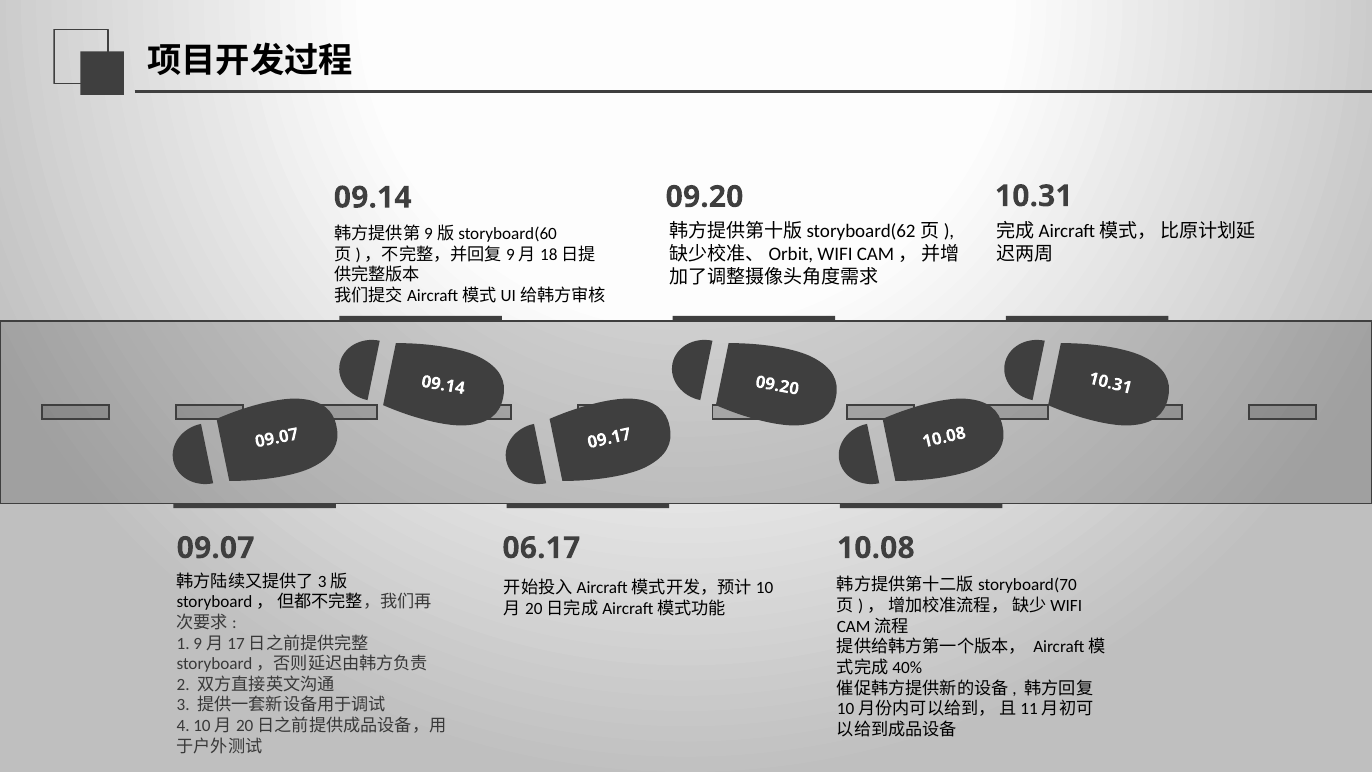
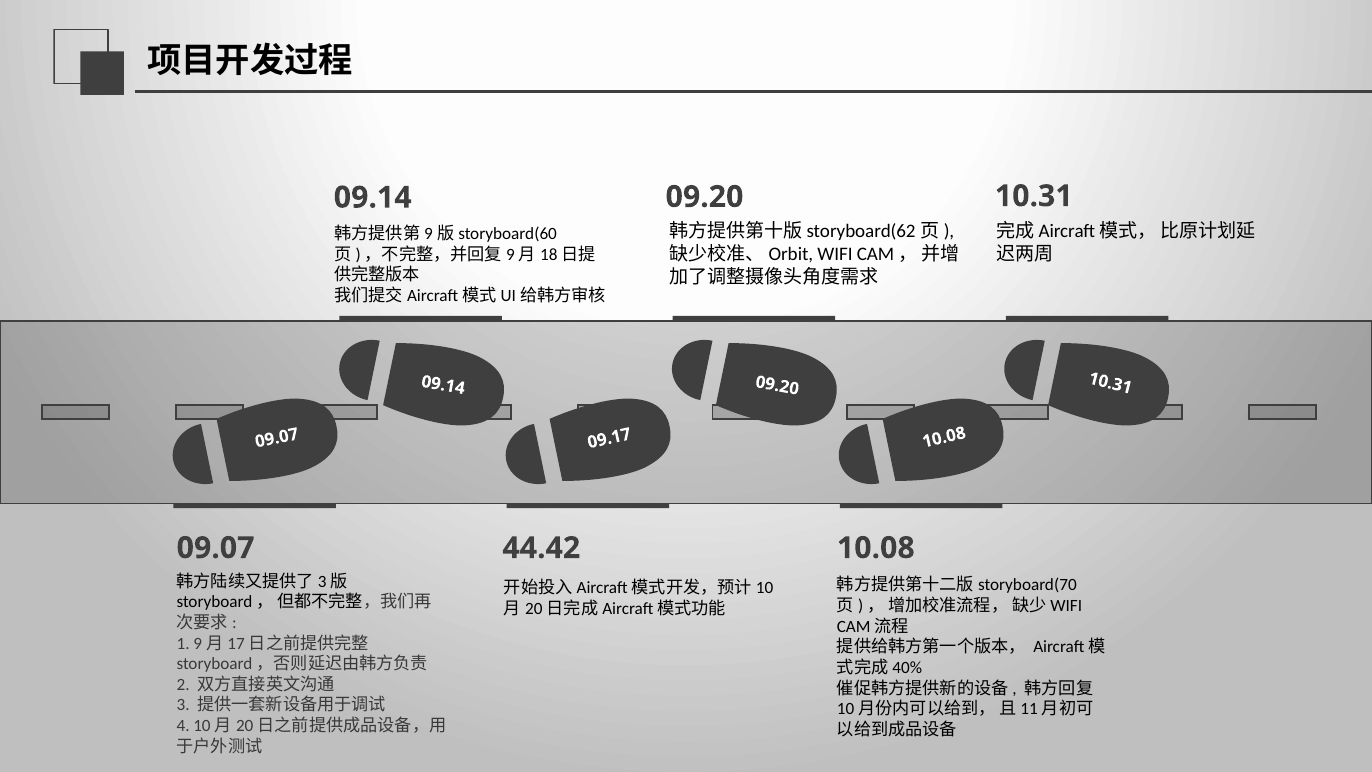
06.17: 06.17 -> 44.42 (541, 548)
